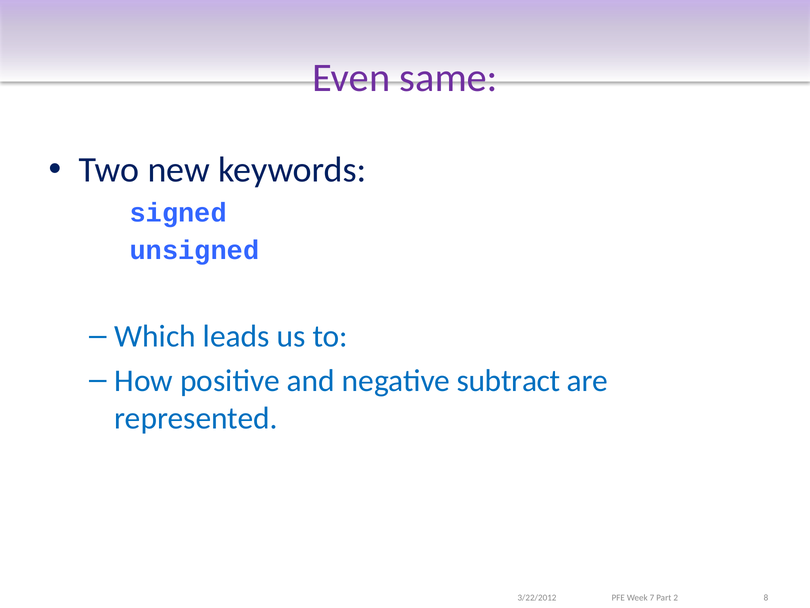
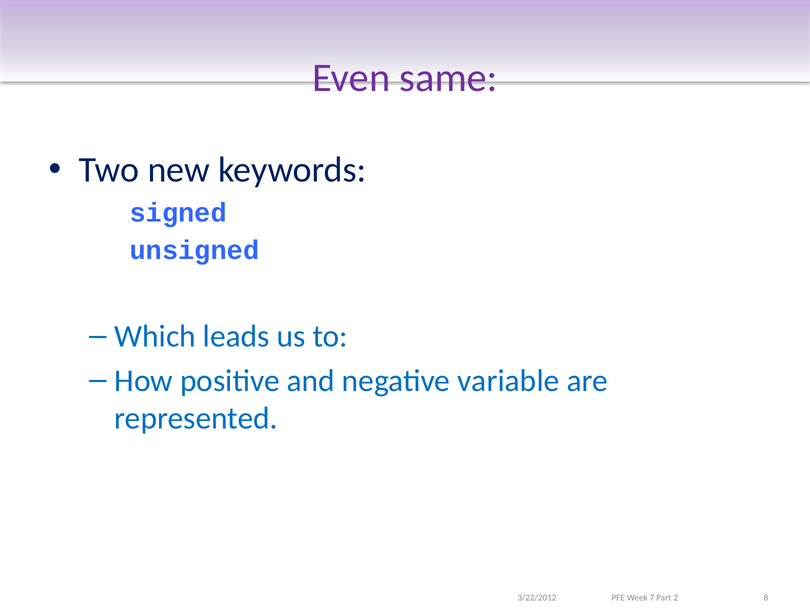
subtract: subtract -> variable (508, 380)
